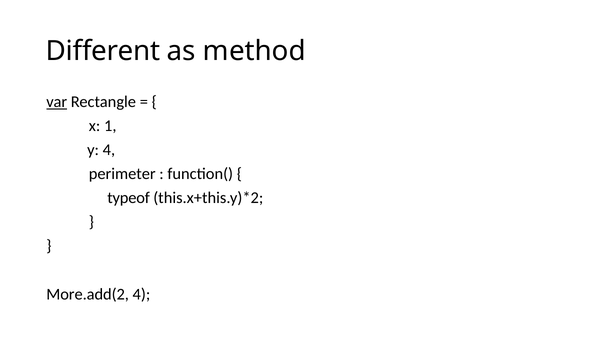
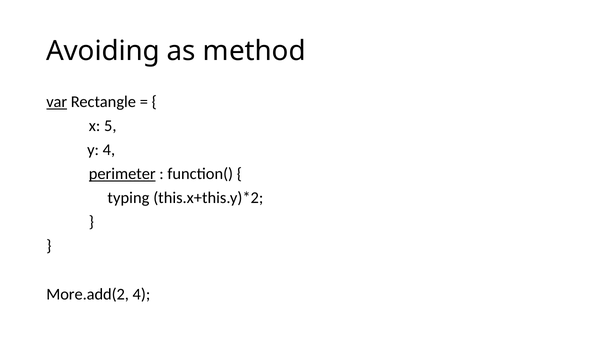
Different: Different -> Avoiding (103, 51)
1: 1 -> 5 (110, 126)
perimeter underline: none -> present (122, 174)
typeof: typeof -> typing (128, 198)
